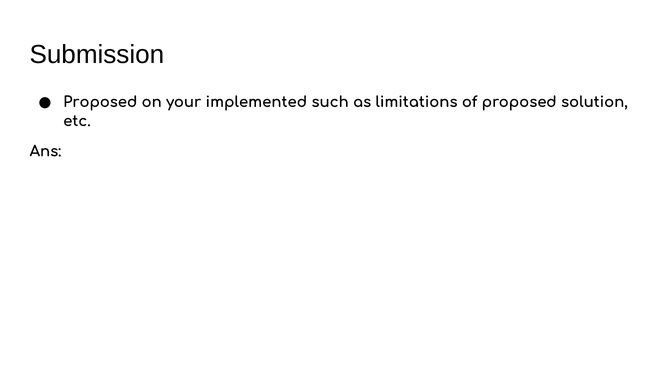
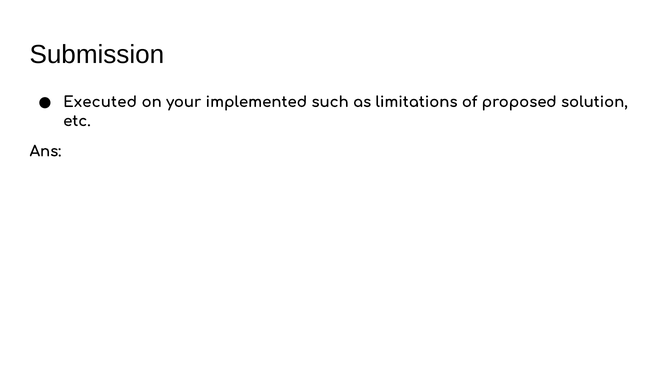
Proposed: Proposed -> Executed (100, 102)
